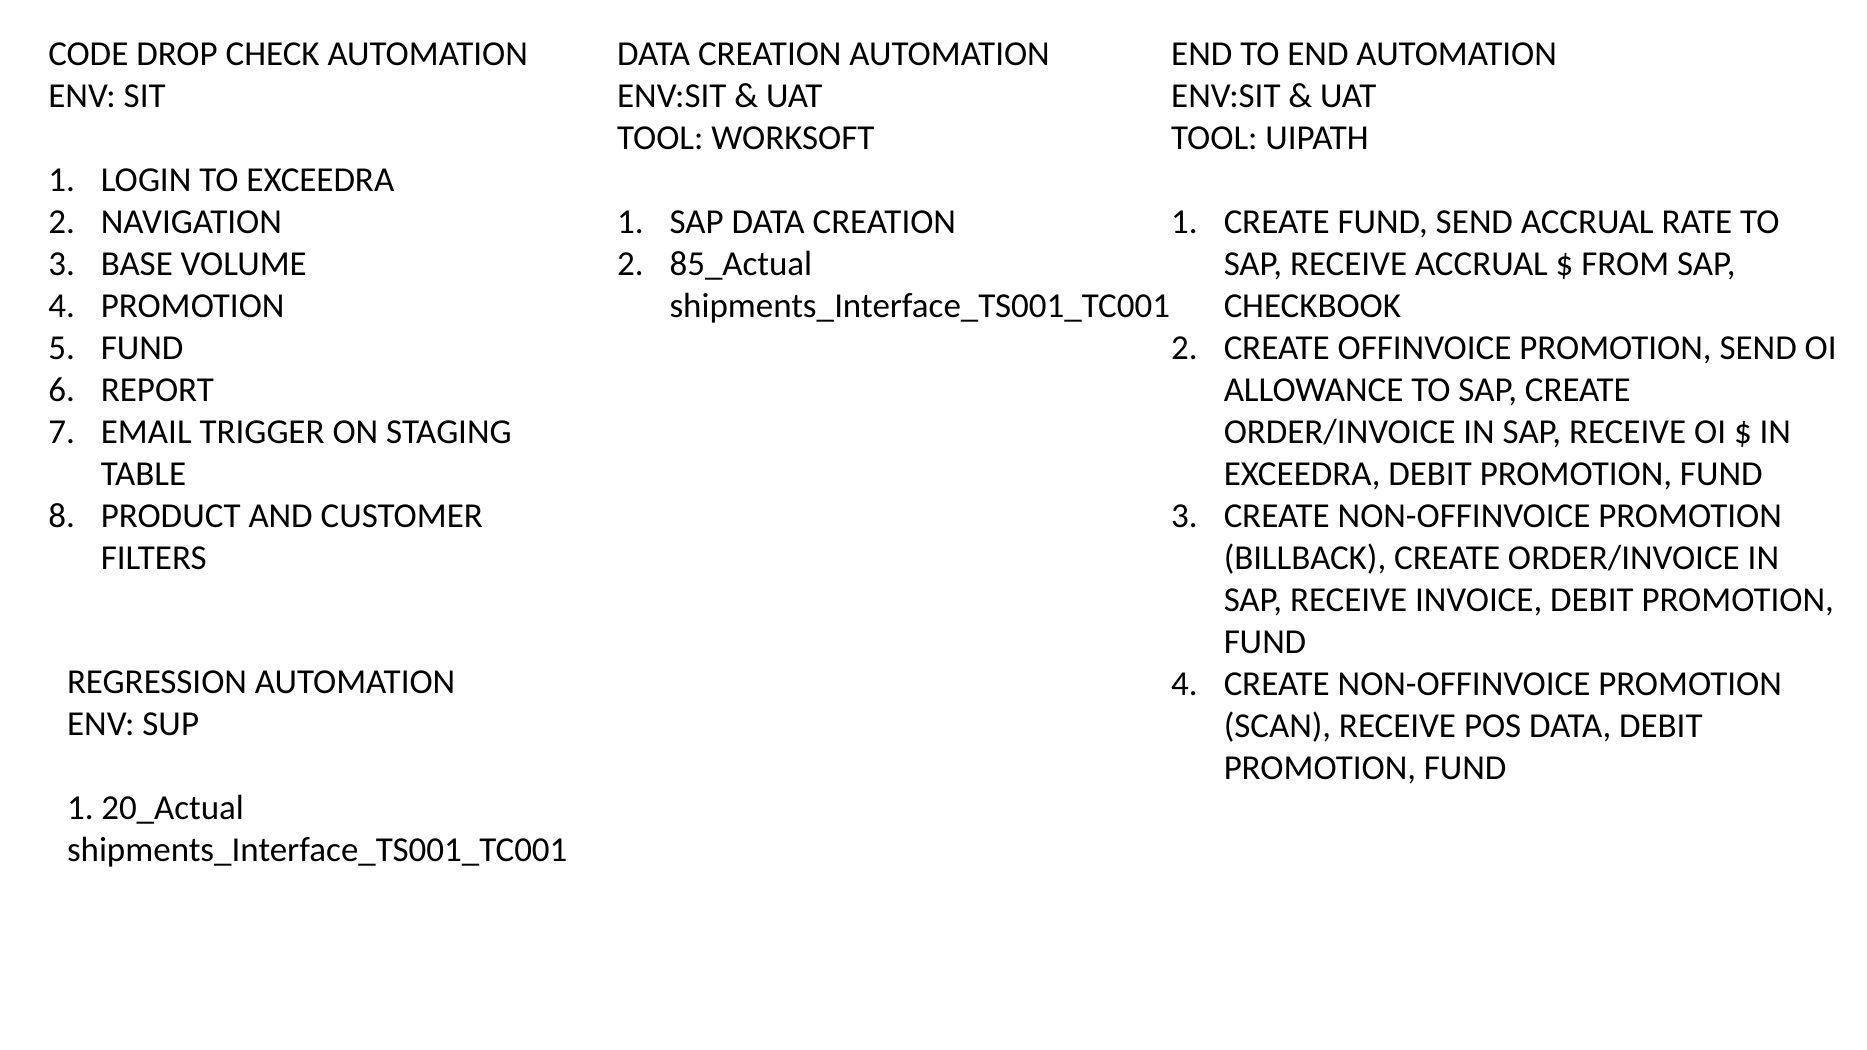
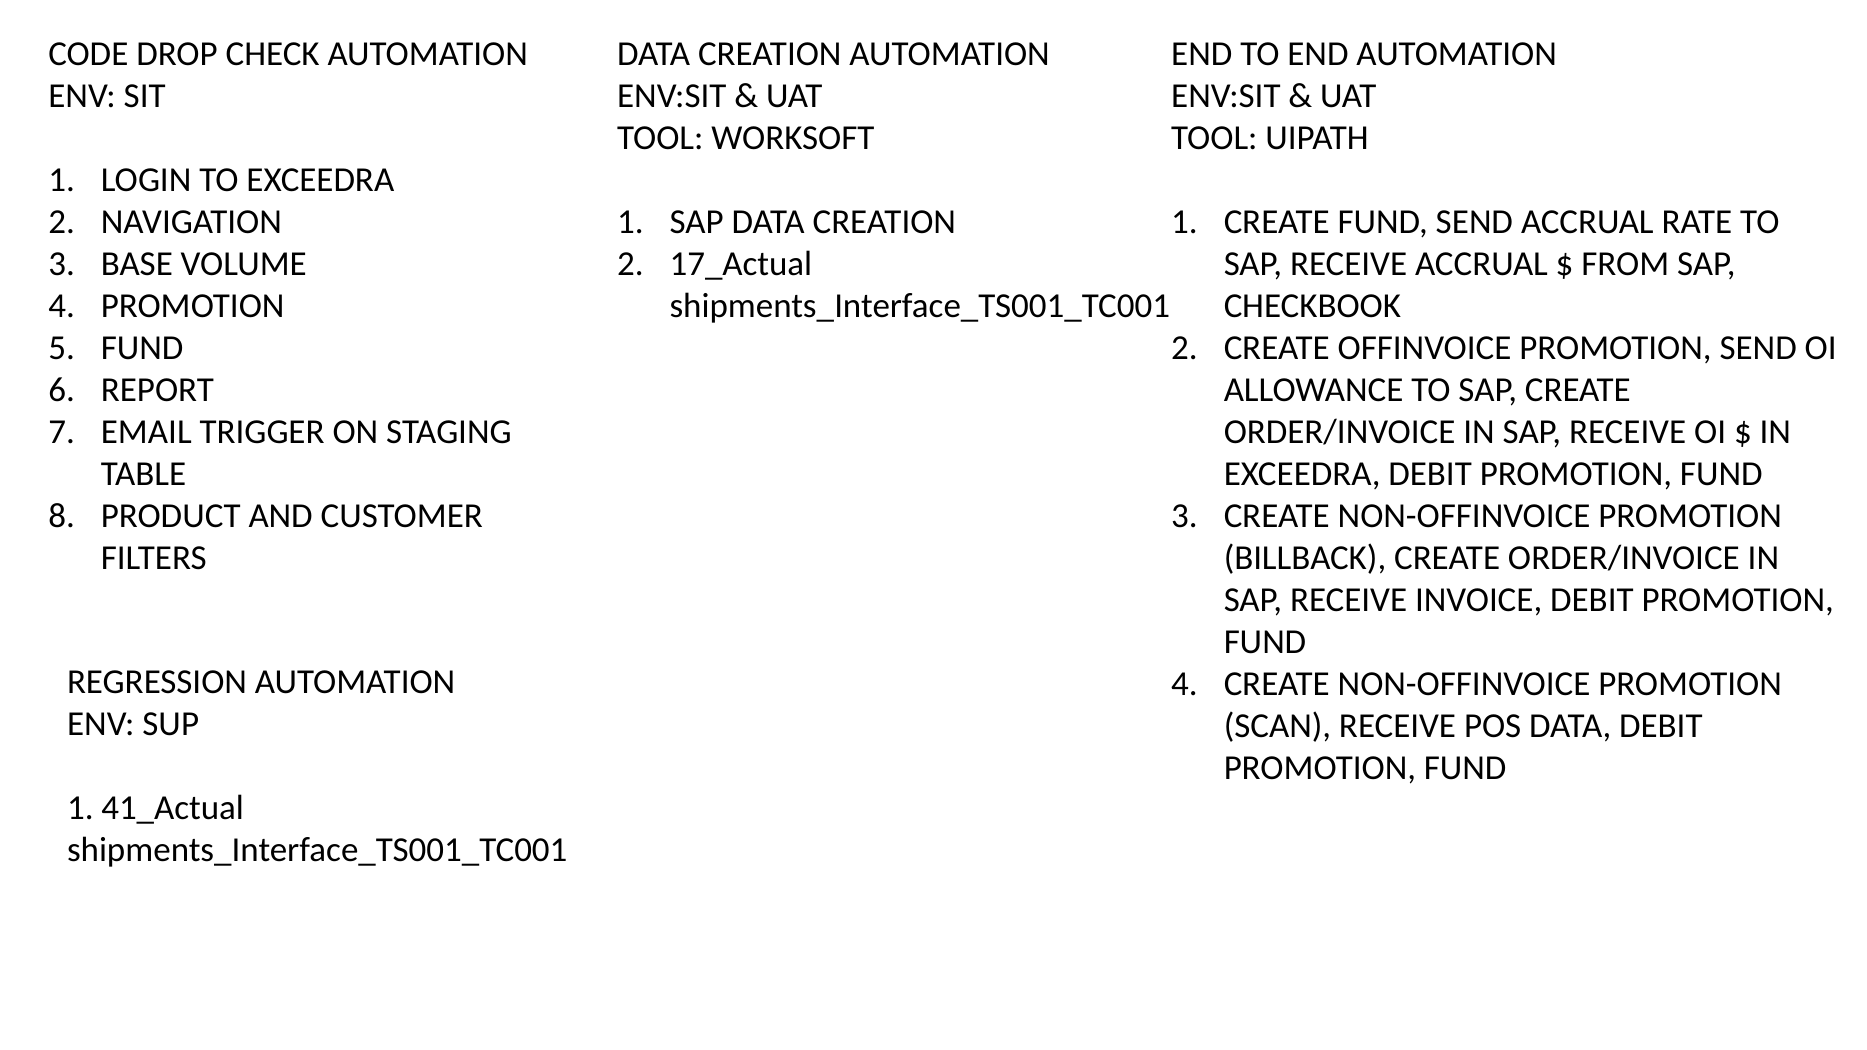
85_Actual: 85_Actual -> 17_Actual (741, 264)
20_Actual: 20_Actual -> 41_Actual (173, 808)
